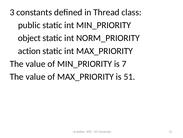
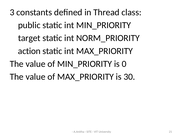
object: object -> target (29, 38)
7: 7 -> 0 (124, 64)
51: 51 -> 30 (129, 76)
